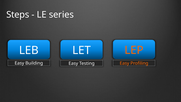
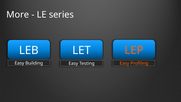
Steps: Steps -> More (18, 15)
